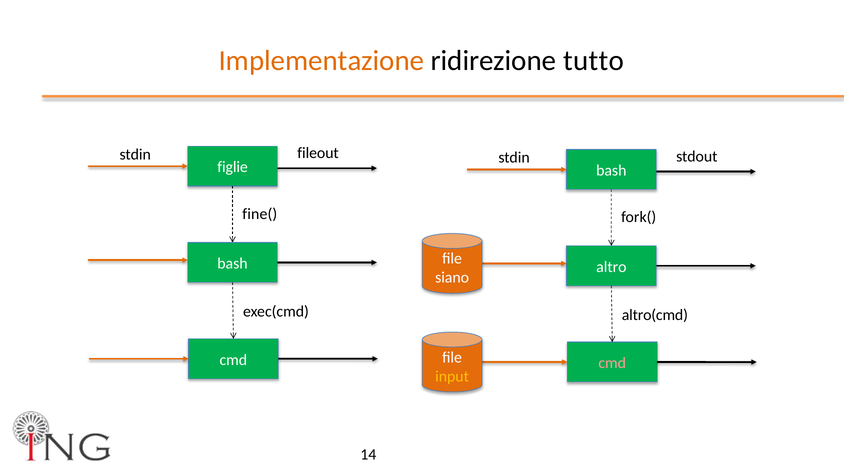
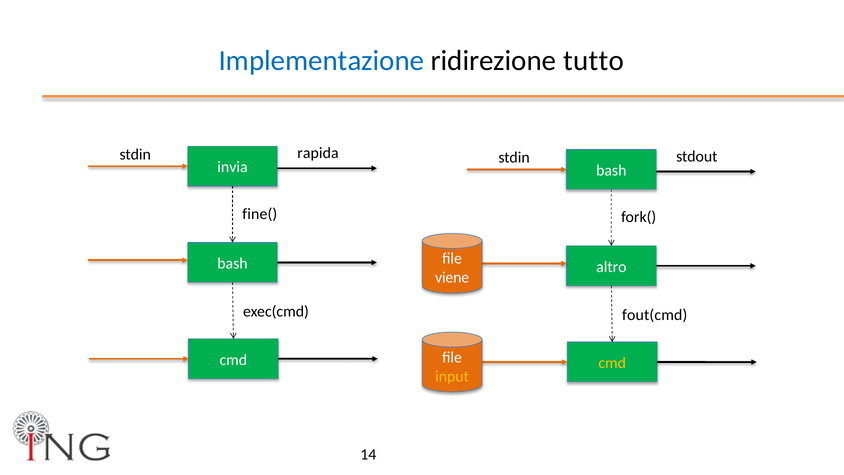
Implementazione colour: orange -> blue (321, 61)
fileout: fileout -> rapida (318, 153)
figlie: figlie -> invia (232, 167)
siano: siano -> viene (452, 278)
altro(cmd: altro(cmd -> fout(cmd (655, 315)
cmd colour: pink -> yellow (612, 363)
